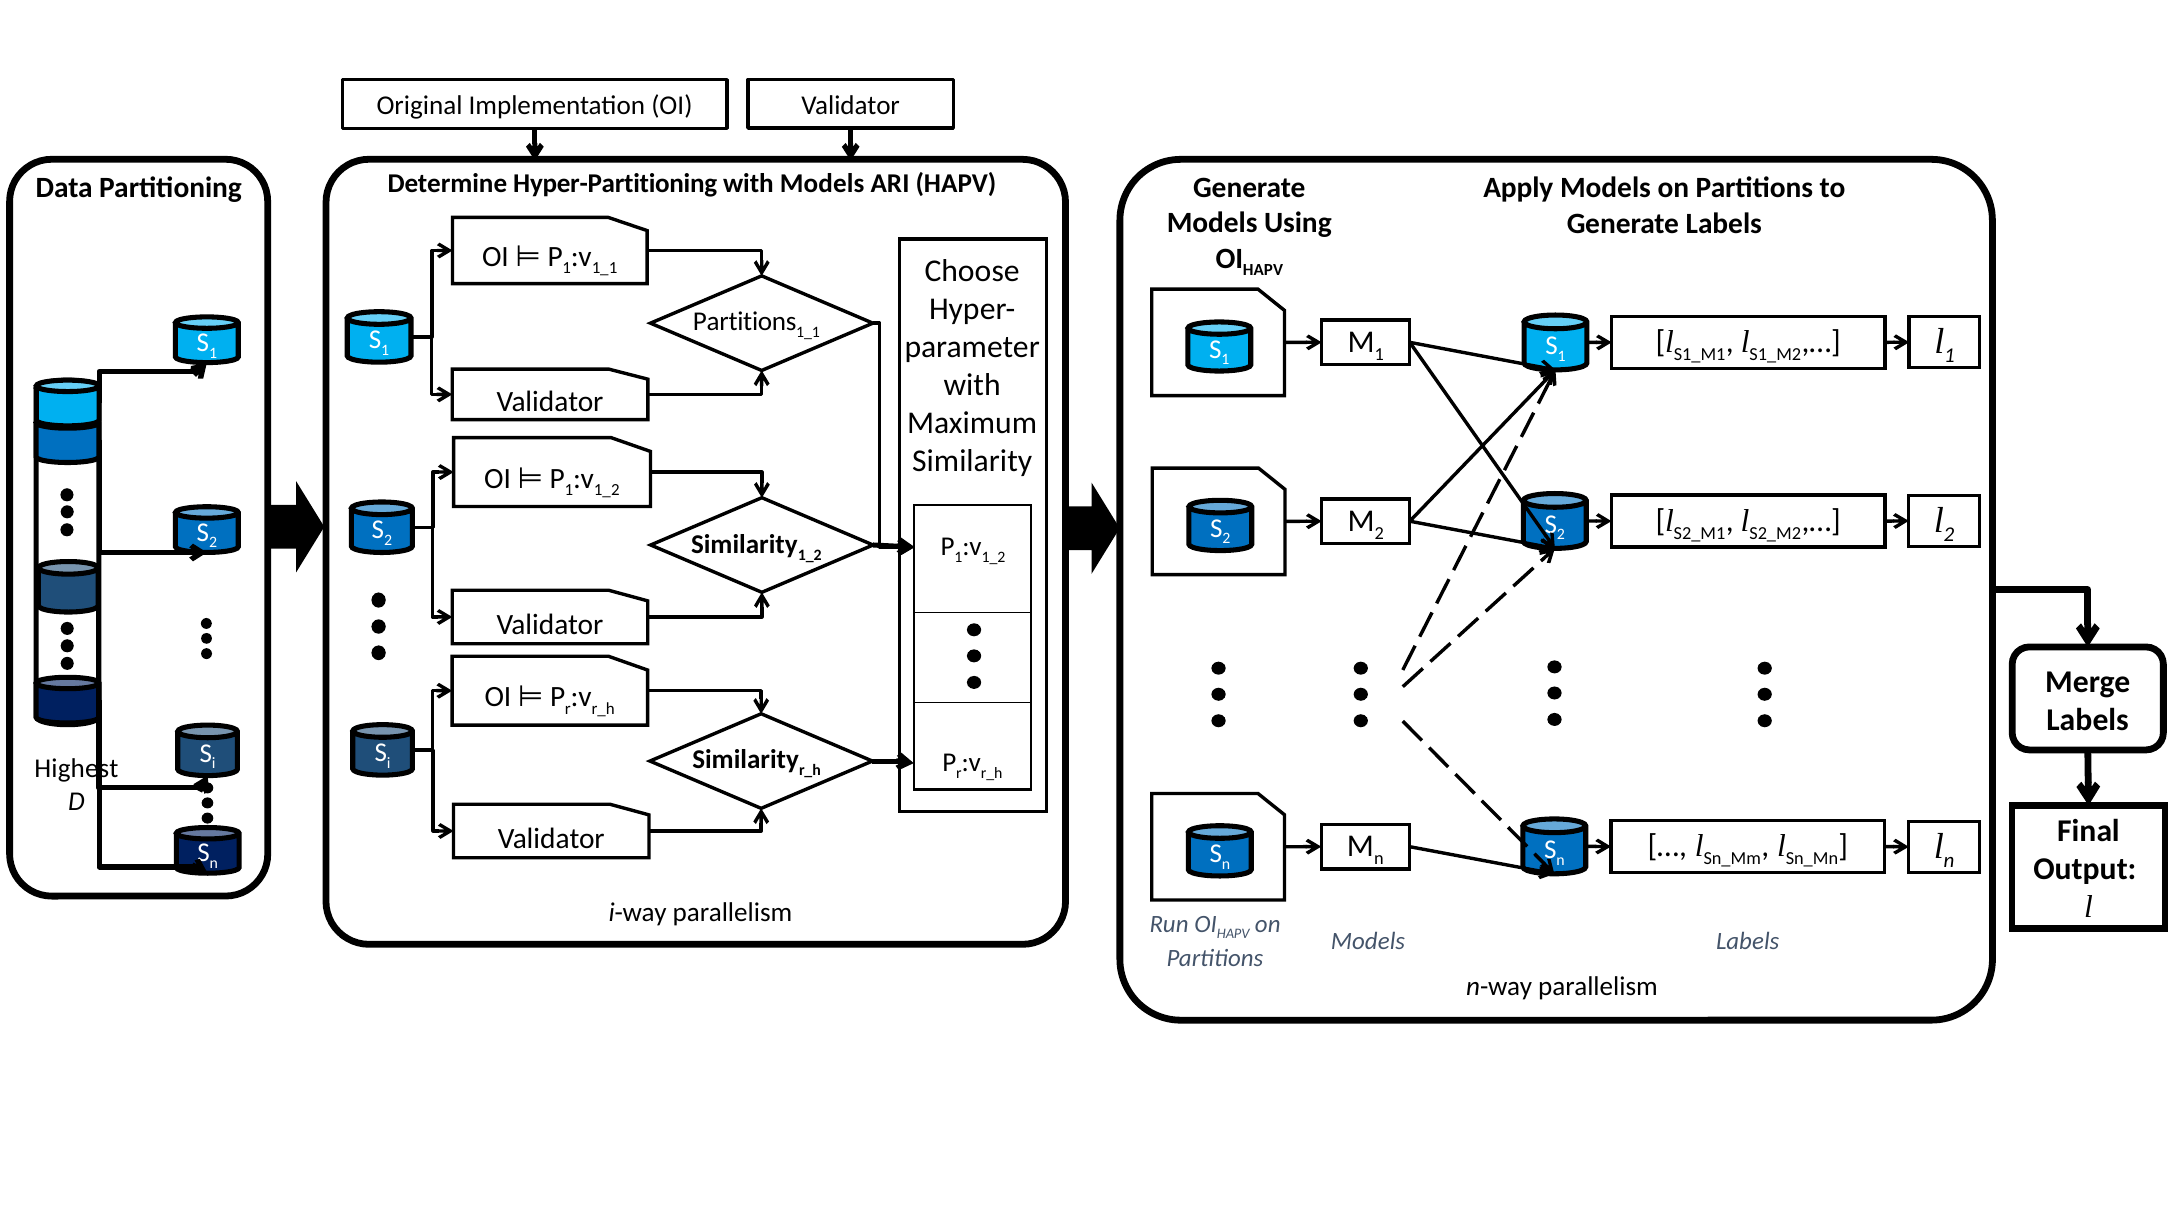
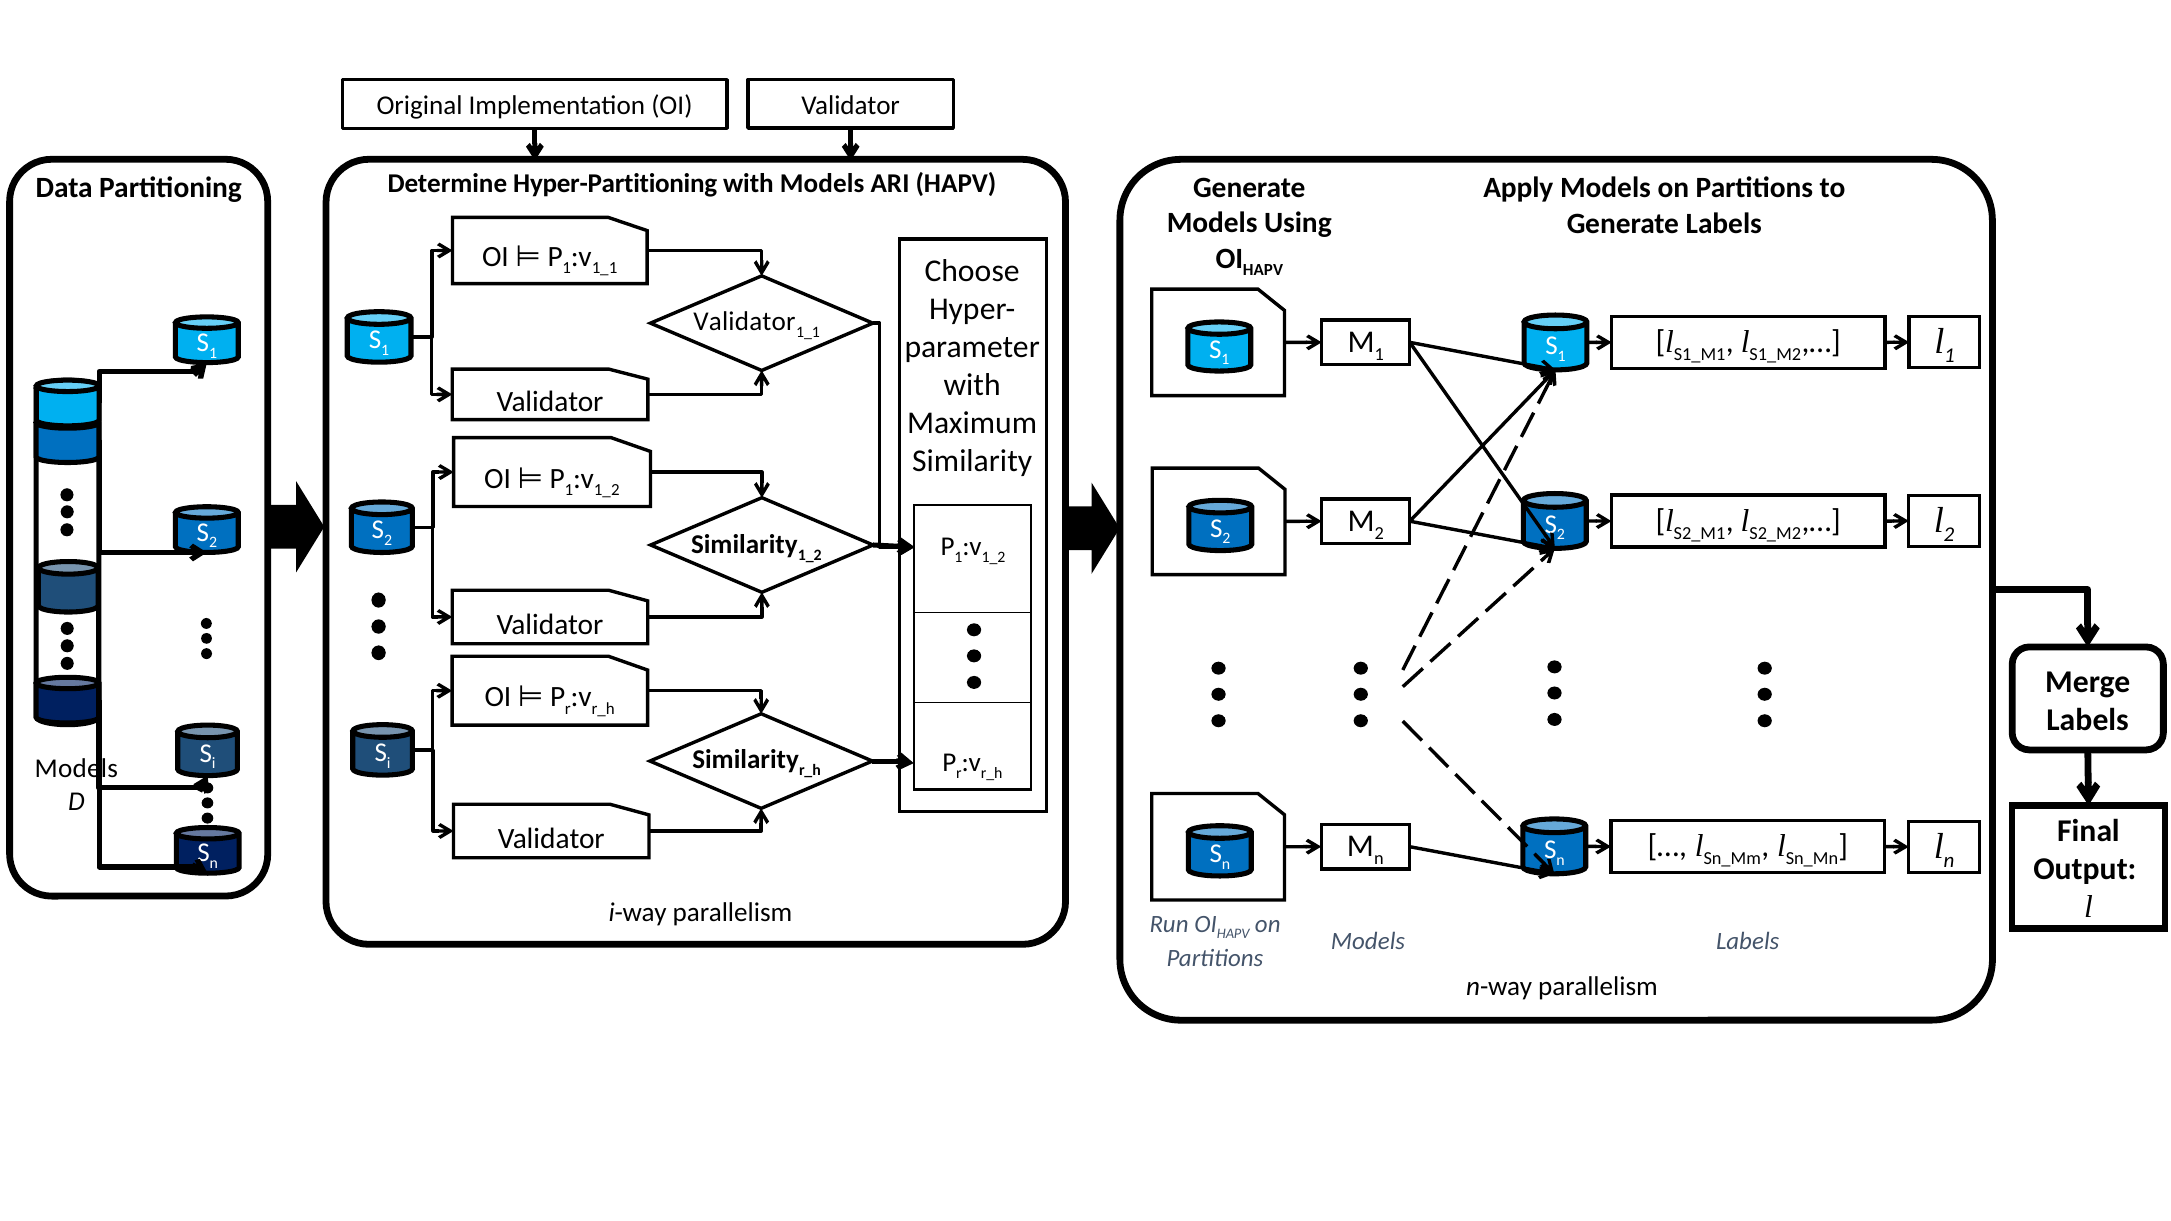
Partitions: Partitions -> Validator (745, 322)
Highest: Highest -> Models (76, 769)
